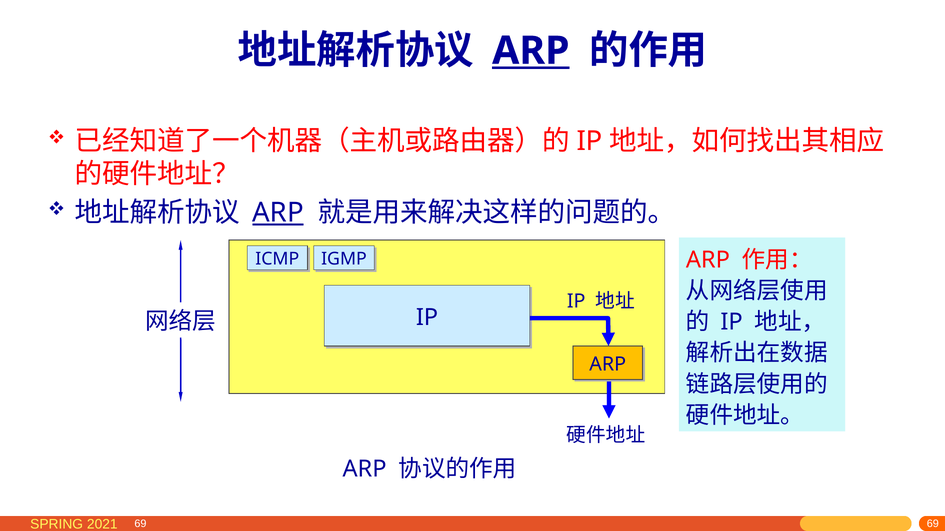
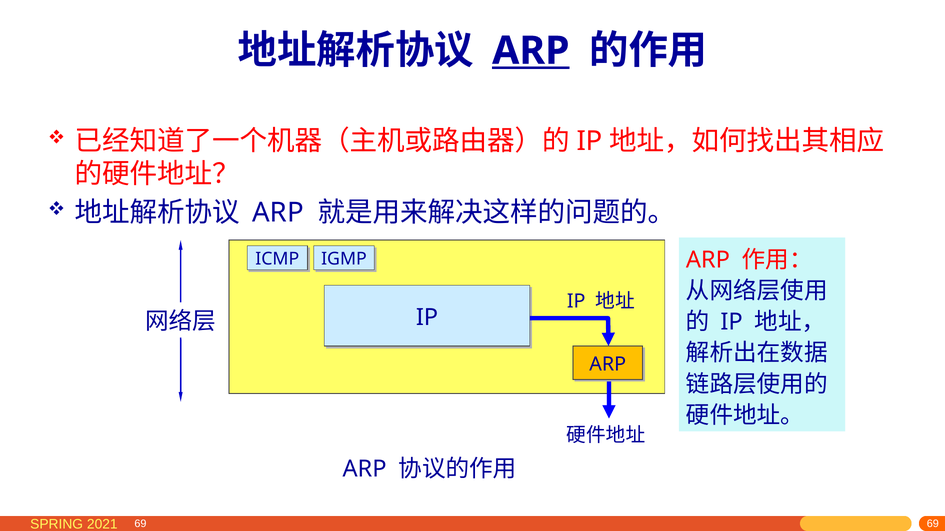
ARP underline: present -> none (278, 213)
